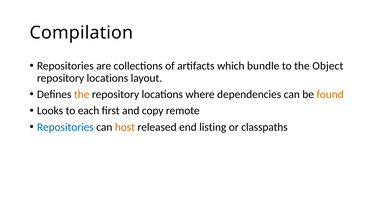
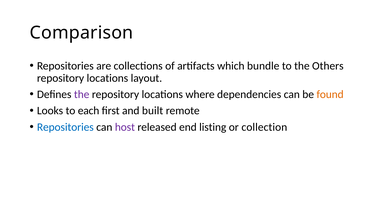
Compilation: Compilation -> Comparison (81, 33)
Object: Object -> Others (328, 66)
the colour: orange -> purple (82, 94)
copy: copy -> built (153, 111)
host colour: orange -> purple (125, 127)
classpaths: classpaths -> collection (264, 127)
